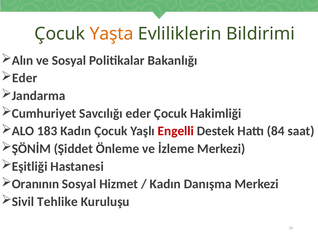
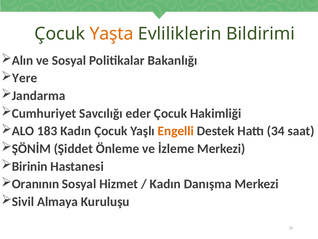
Eder: Eder -> Yere (25, 78)
Engelli colour: red -> orange (176, 131)
84: 84 -> 34 (276, 131)
Eşitliği: Eşitliği -> Birinin (30, 166)
Tehlike: Tehlike -> Almaya (58, 201)
